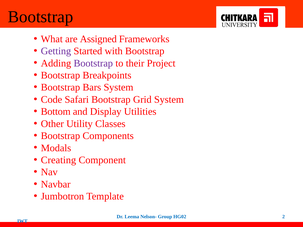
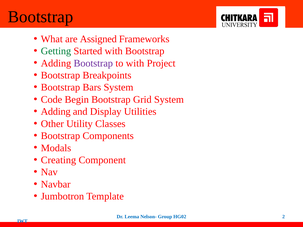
Getting colour: purple -> green (56, 51)
to their: their -> with (135, 63)
Safari: Safari -> Begin (77, 100)
Bottom: Bottom -> Adding (56, 112)
